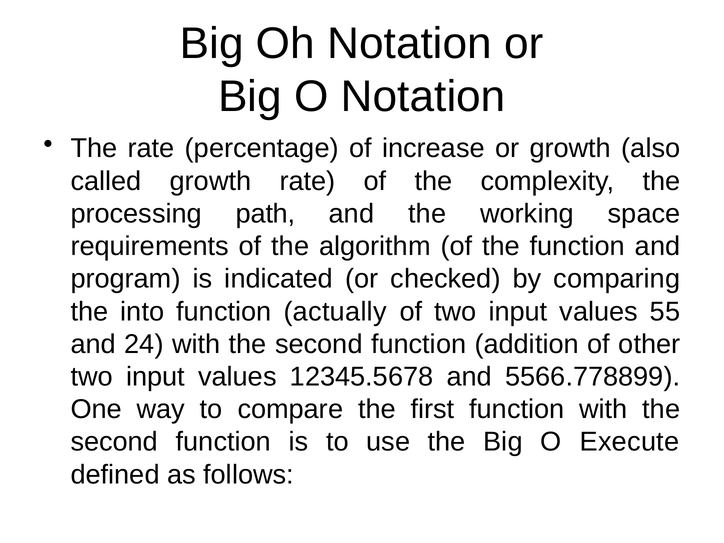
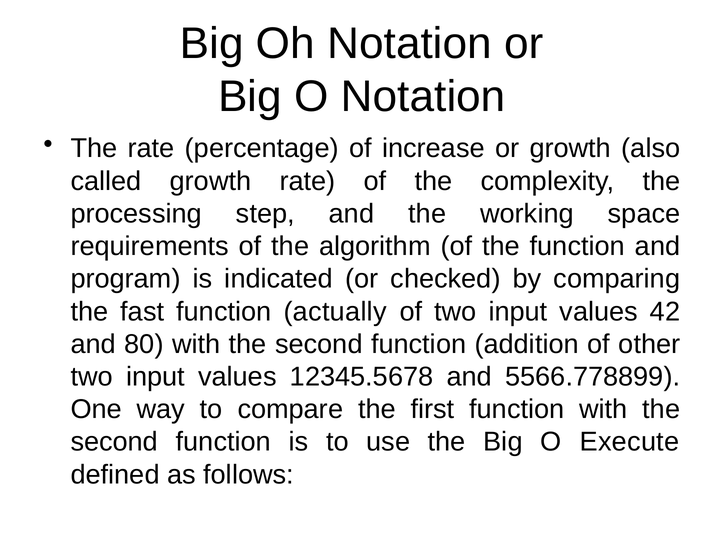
path: path -> step (265, 214)
into: into -> fast (142, 312)
55: 55 -> 42 (665, 312)
24: 24 -> 80 (144, 344)
